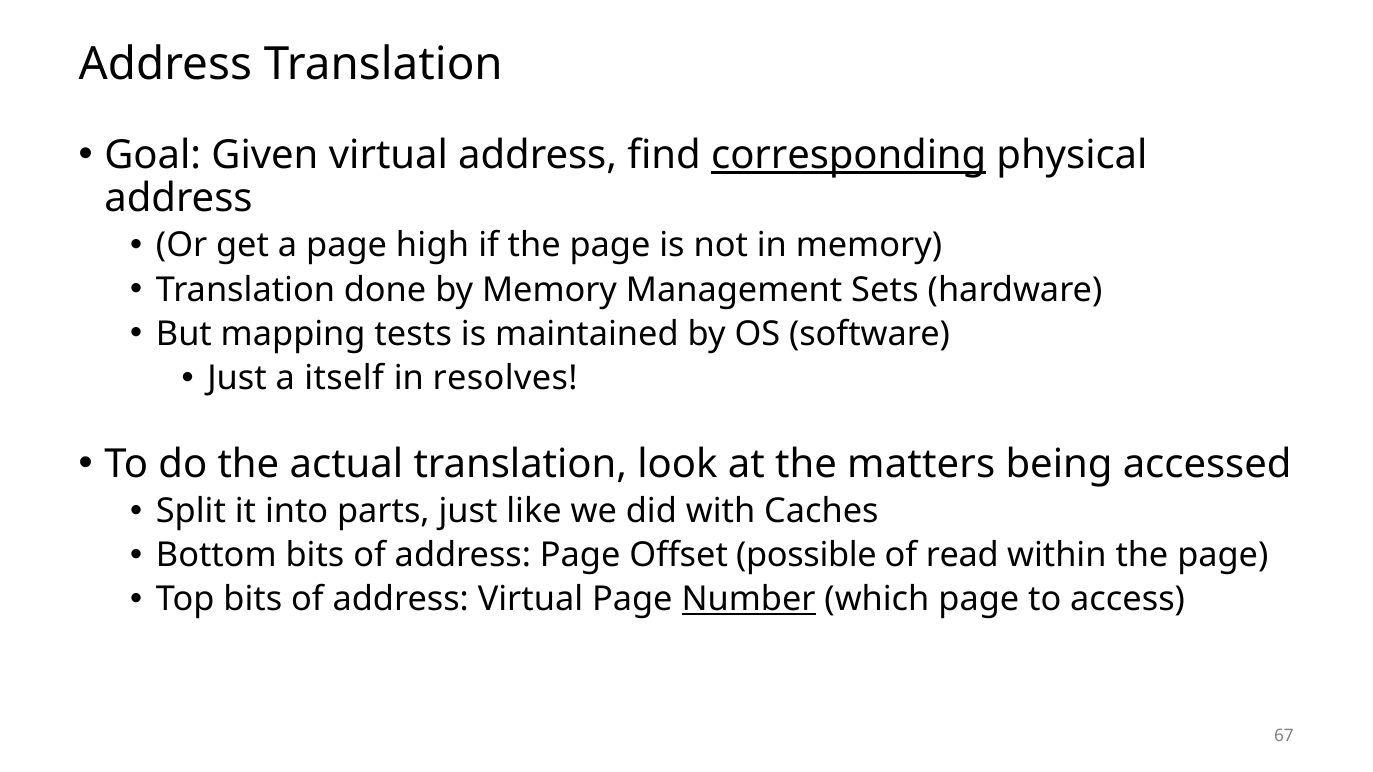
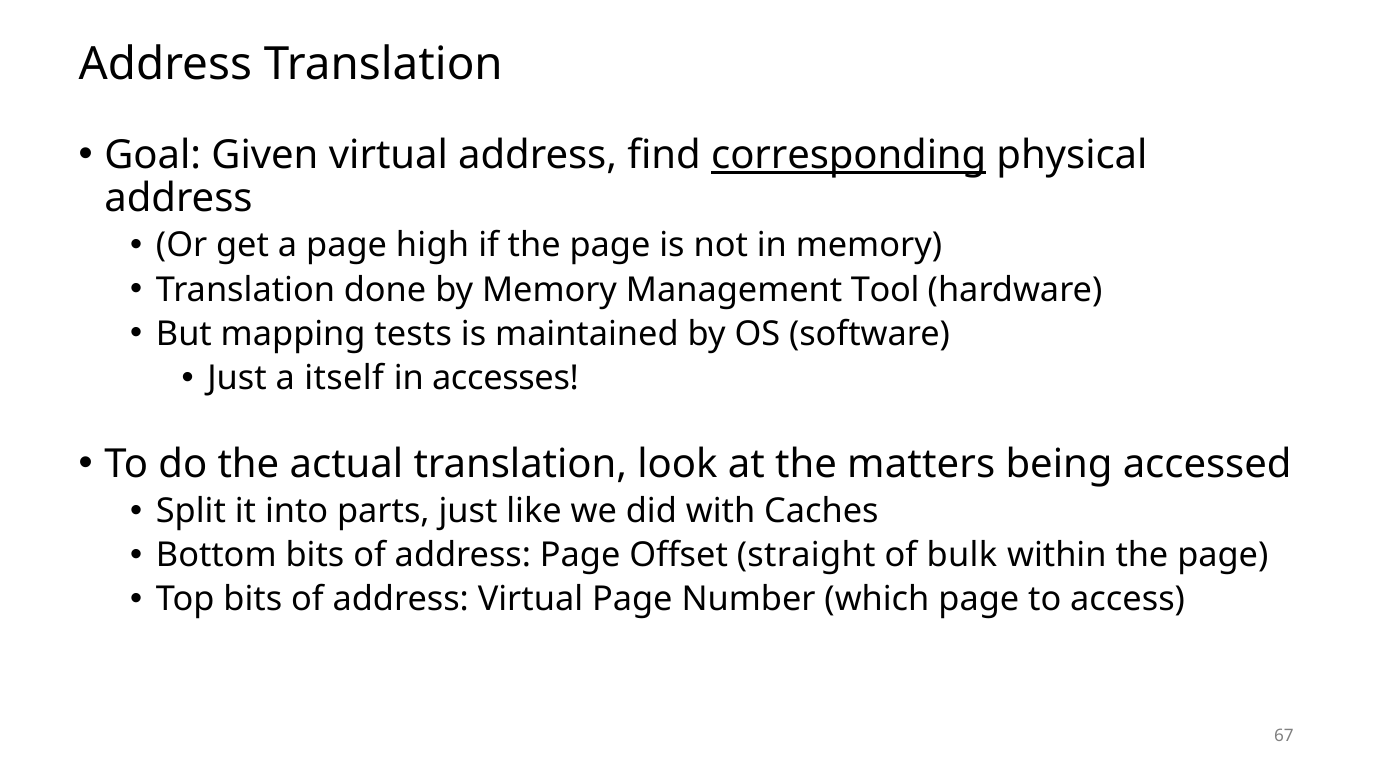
Sets: Sets -> Tool (885, 290)
resolves: resolves -> accesses (505, 378)
possible: possible -> straight (806, 556)
read: read -> bulk (962, 556)
Number underline: present -> none (749, 600)
